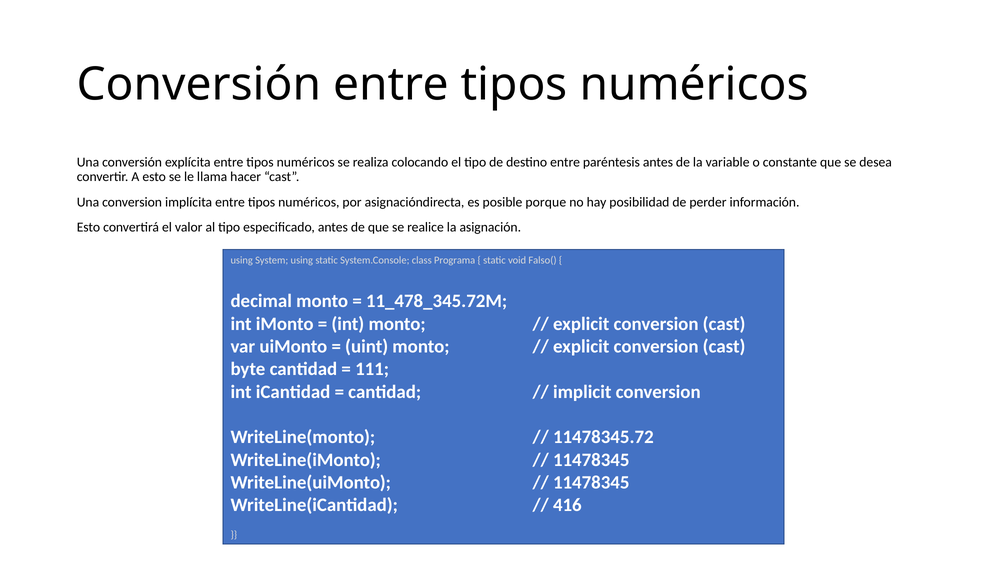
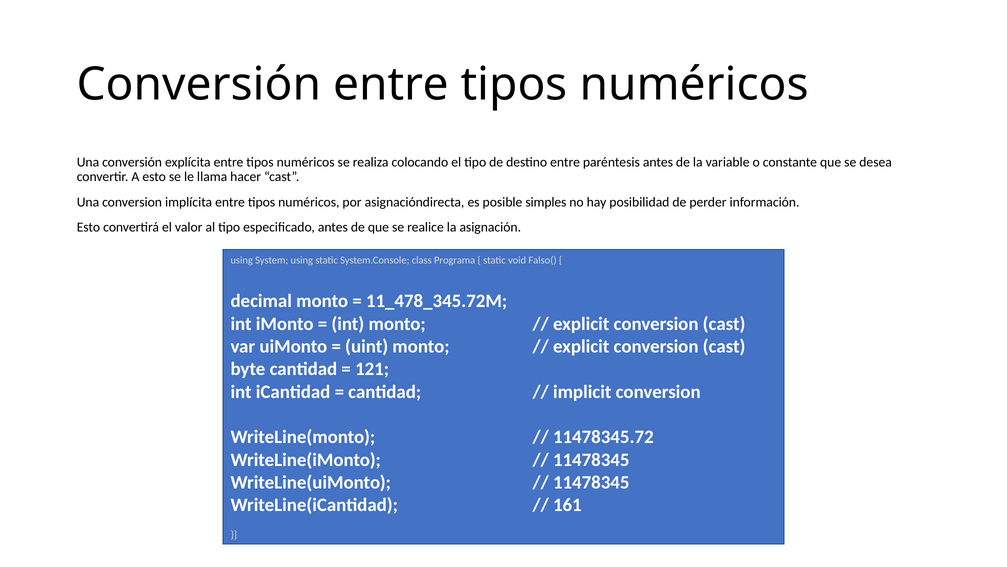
porque: porque -> simples (546, 202)
111: 111 -> 121 (372, 369)
416: 416 -> 161 (567, 505)
